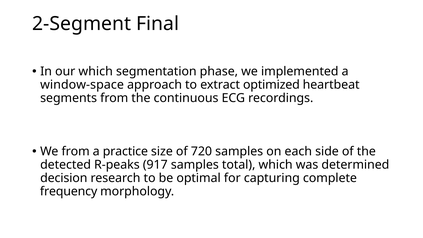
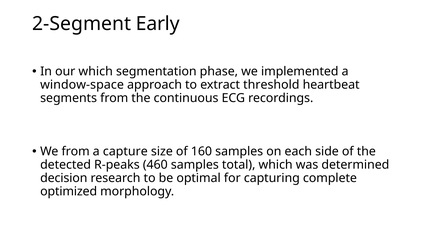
Final: Final -> Early (158, 24)
optimized: optimized -> threshold (271, 85)
practice: practice -> capture (125, 151)
720: 720 -> 160 (201, 151)
917: 917 -> 460 (155, 165)
frequency: frequency -> optimized (69, 191)
